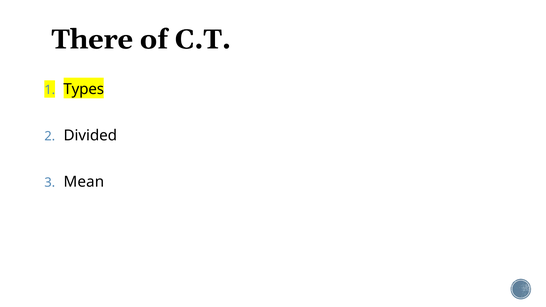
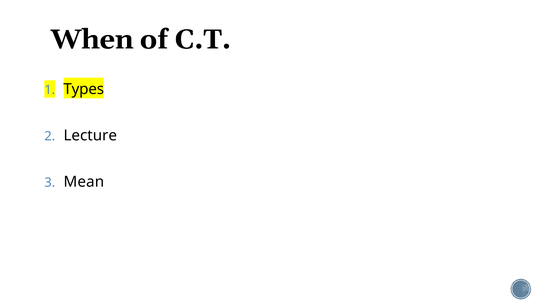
There: There -> When (92, 39)
Divided: Divided -> Lecture (90, 135)
